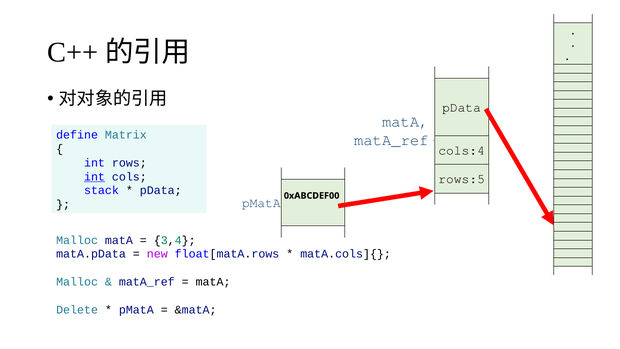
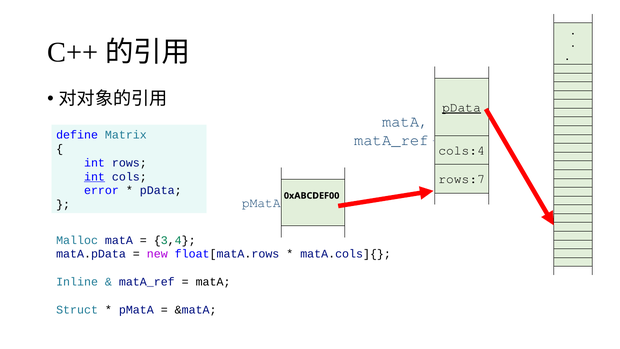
pData underline: none -> present (462, 107)
rows:5: rows:5 -> rows:7 (462, 179)
stack: stack -> error (101, 190)
Malloc: Malloc -> Inline (77, 282)
Delete: Delete -> Struct (77, 310)
